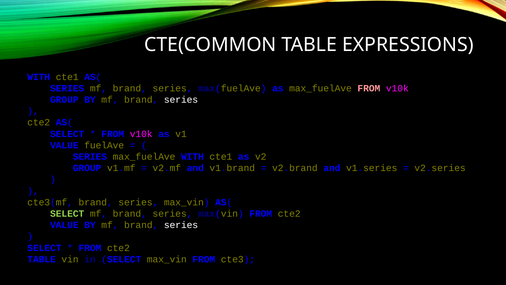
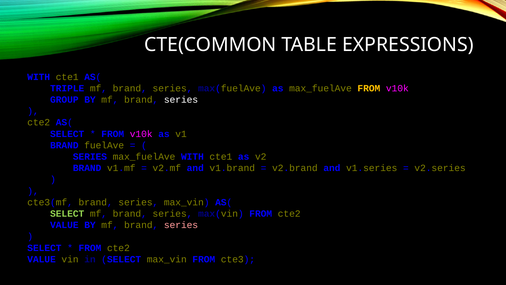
SERIES: SERIES -> TRIPLE (67, 88)
FROM colour: pink -> yellow (369, 88)
VALUE: VALUE -> BRAND (64, 145)
GROUP: GROUP -> BRAND (87, 168)
series colour: white -> pink (181, 225)
TABLE: TABLE -> VALUE (42, 259)
